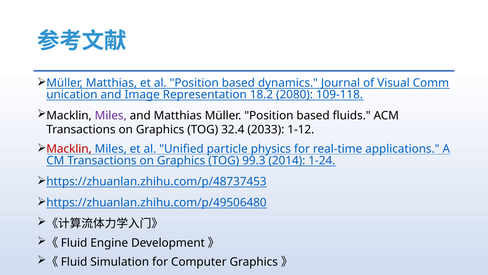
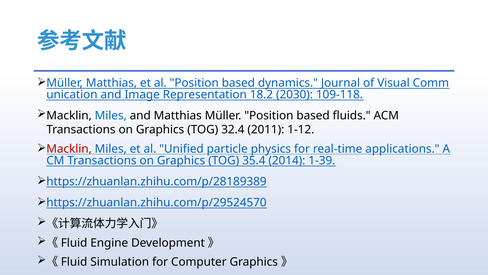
2080: 2080 -> 2030 (295, 94)
Miles colour: purple -> blue (111, 115)
2033: 2033 -> 2011 (266, 129)
99.3: 99.3 -> 35.4 (254, 160)
1-24: 1-24 -> 1-39 (322, 160)
https://zhuanlan.zhihu.com/p/48737453: https://zhuanlan.zhihu.com/p/48737453 -> https://zhuanlan.zhihu.com/p/28189389 (156, 181)
https://zhuanlan.zhihu.com/p/49506480: https://zhuanlan.zhihu.com/p/49506480 -> https://zhuanlan.zhihu.com/p/29524570 (156, 202)
